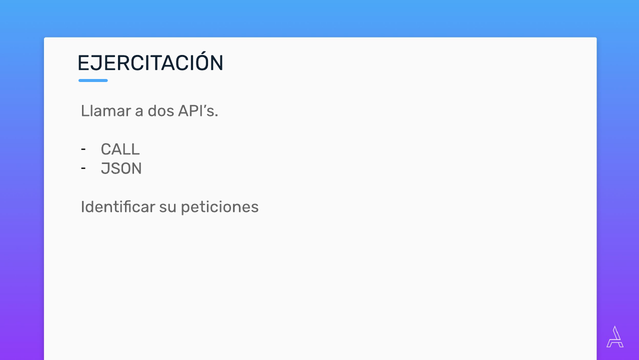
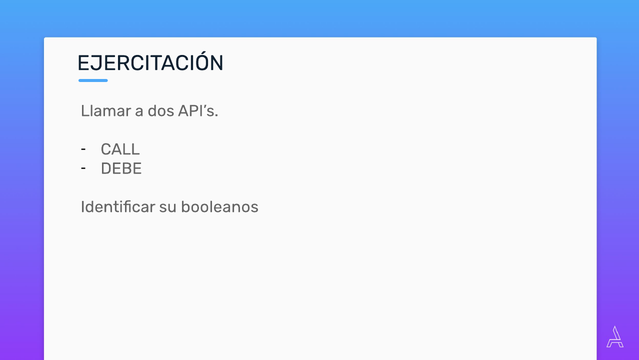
JSON: JSON -> DEBE (121, 168)
peticiones: peticiones -> booleanos (220, 207)
